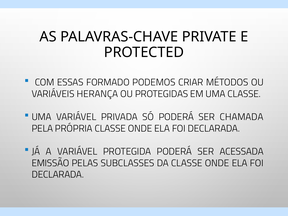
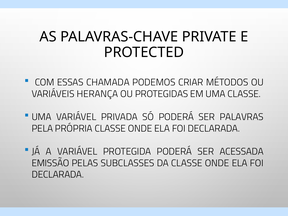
FORMADO: FORMADO -> CHAMADA (108, 82)
CHAMADA: CHAMADA -> PALAVRAS (242, 117)
